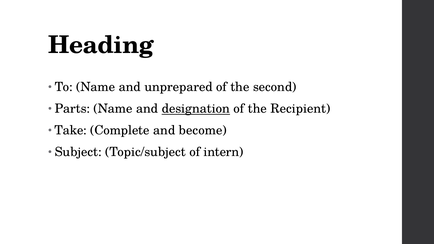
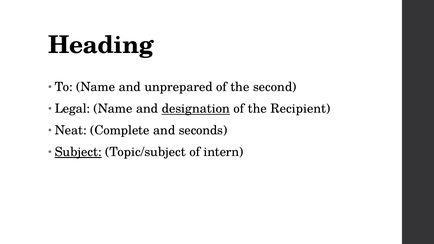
Parts: Parts -> Legal (72, 109)
Take: Take -> Neat (71, 130)
become: become -> seconds (203, 130)
Subject underline: none -> present (78, 152)
